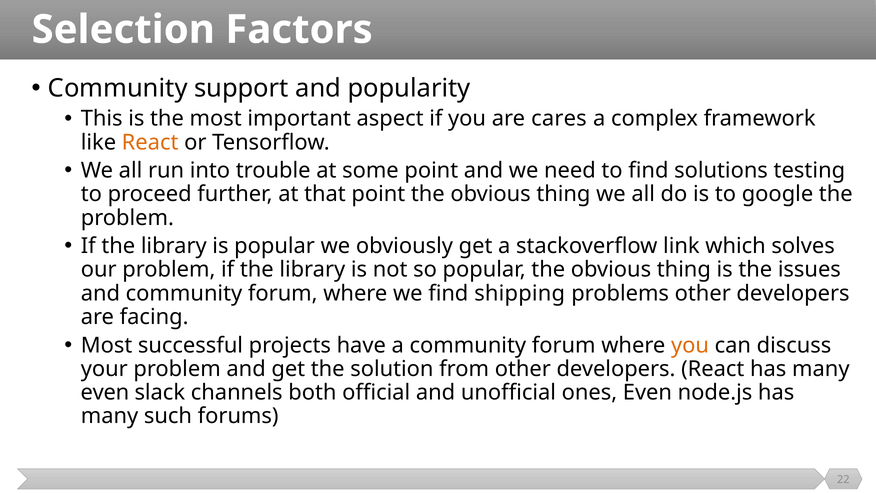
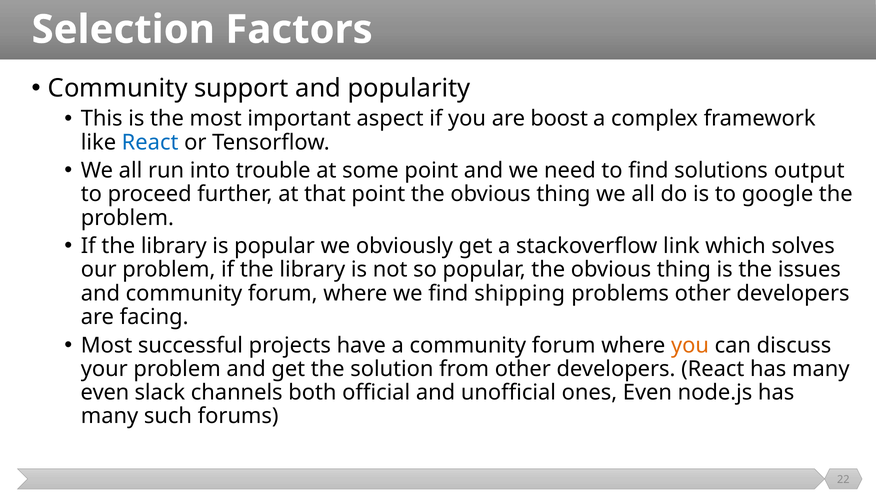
cares: cares -> boost (559, 119)
React colour: orange -> blue (150, 142)
testing: testing -> output (809, 170)
